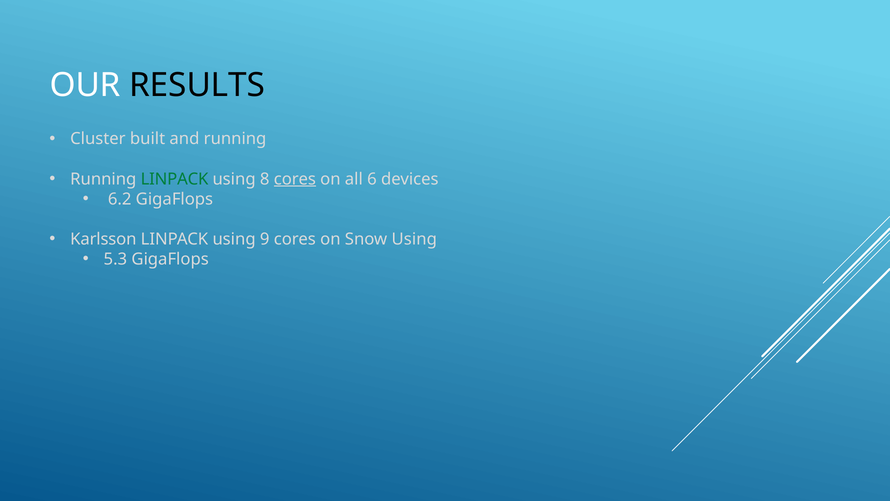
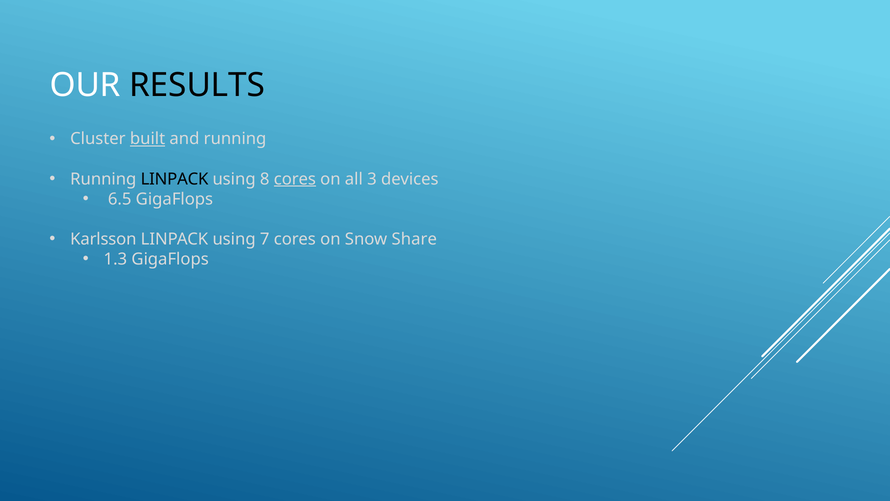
built underline: none -> present (148, 139)
LINPACK colour: green -> black (175, 179)
6: 6 -> 3 (372, 179)
6.2: 6.2 -> 6.5 (120, 199)
9: 9 -> 7 (265, 239)
Snow Using: Using -> Share (414, 239)
5.3: 5.3 -> 1.3 (115, 259)
